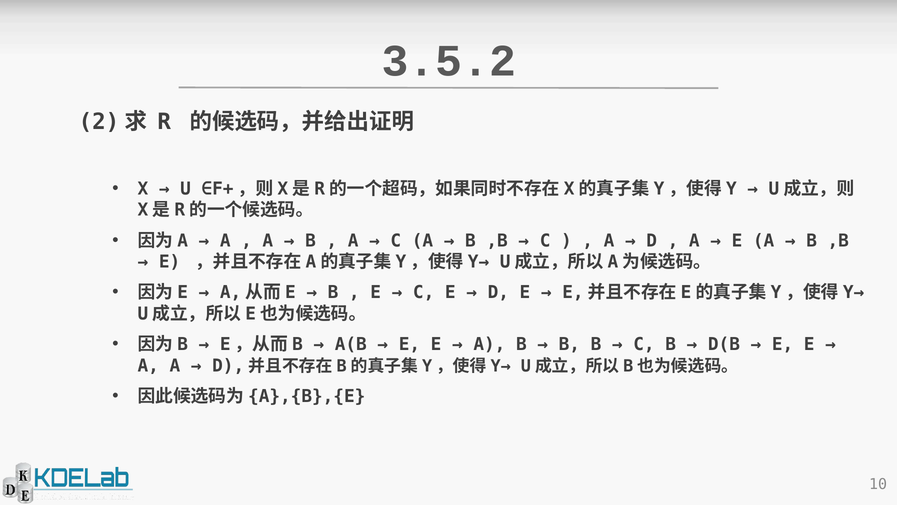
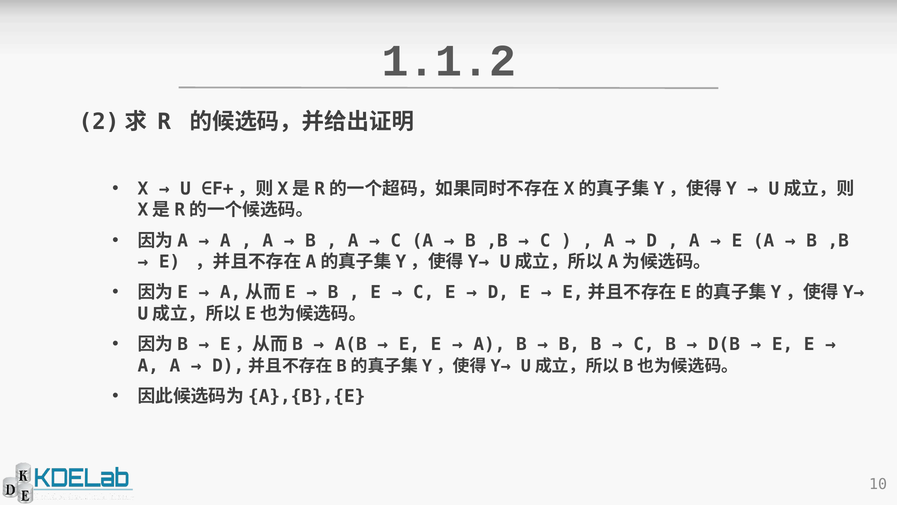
3.5.2: 3.5.2 -> 1.1.2 (449, 61)
